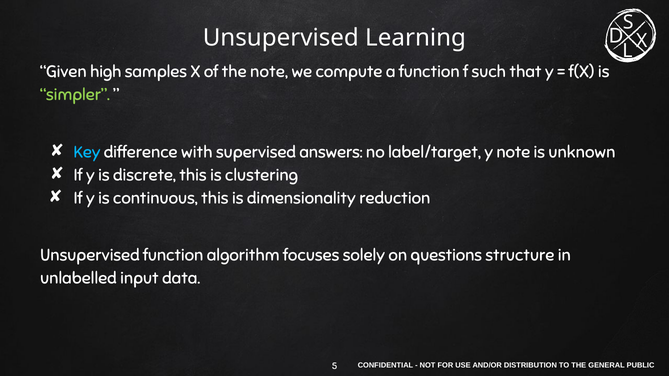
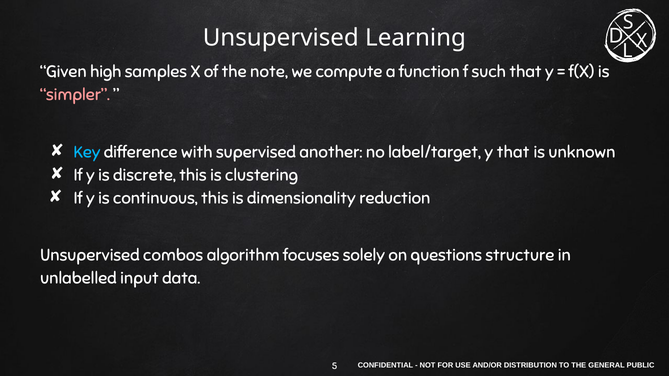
simpler colour: light green -> pink (75, 95)
answers: answers -> another (331, 152)
y note: note -> that (513, 152)
Unsupervised function: function -> combos (173, 256)
